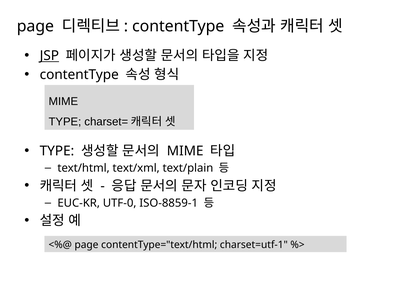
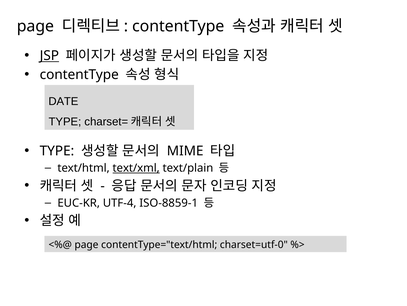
MIME: MIME -> DATE (63, 101)
text/xml underline: none -> present (136, 168)
UTF-0: UTF-0 -> UTF-4 (120, 202)
charset=utf-1: charset=utf-1 -> charset=utf-0 (254, 244)
